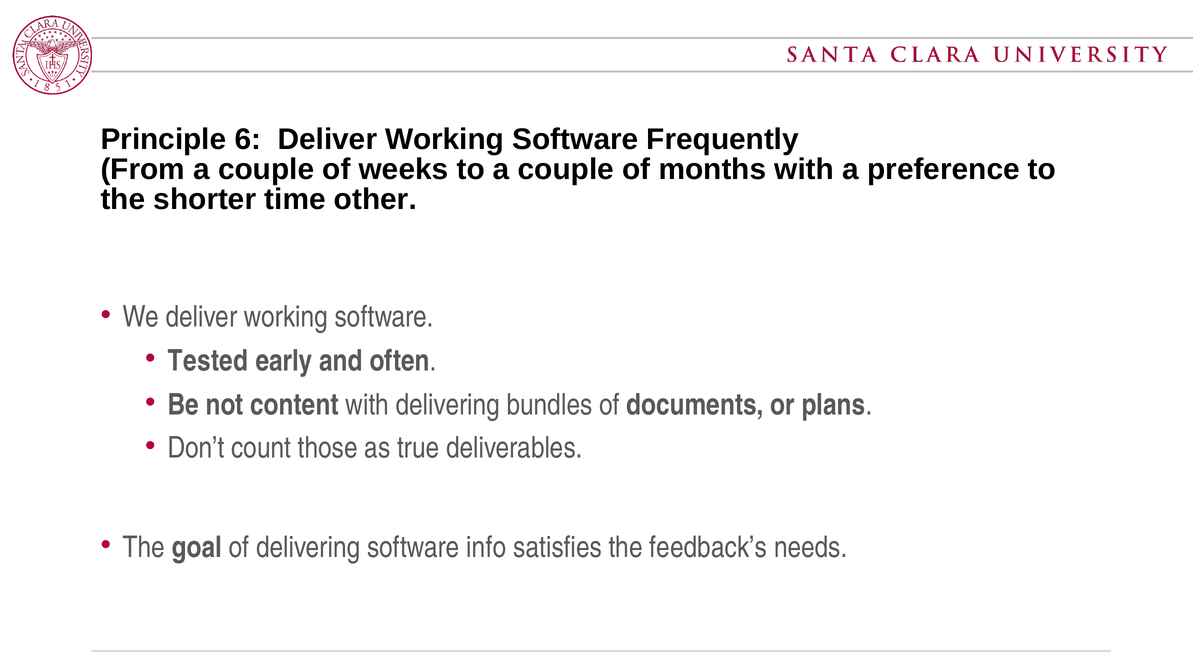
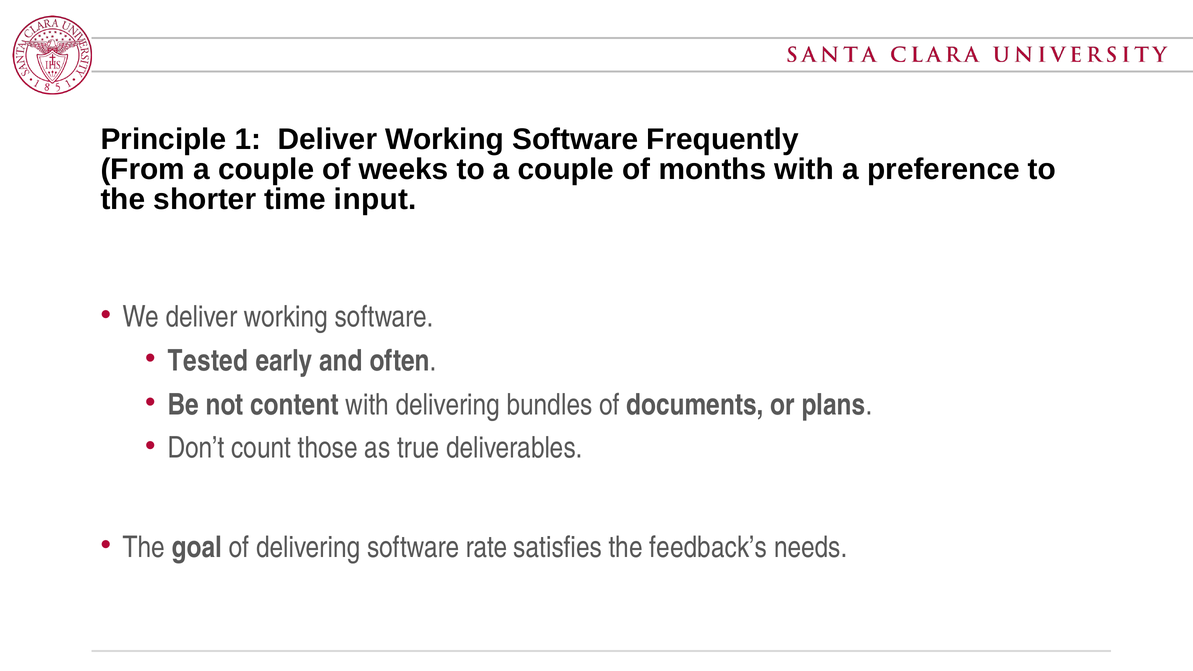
6: 6 -> 1 (248, 140)
other: other -> input (375, 200)
info: info -> rate (486, 547)
